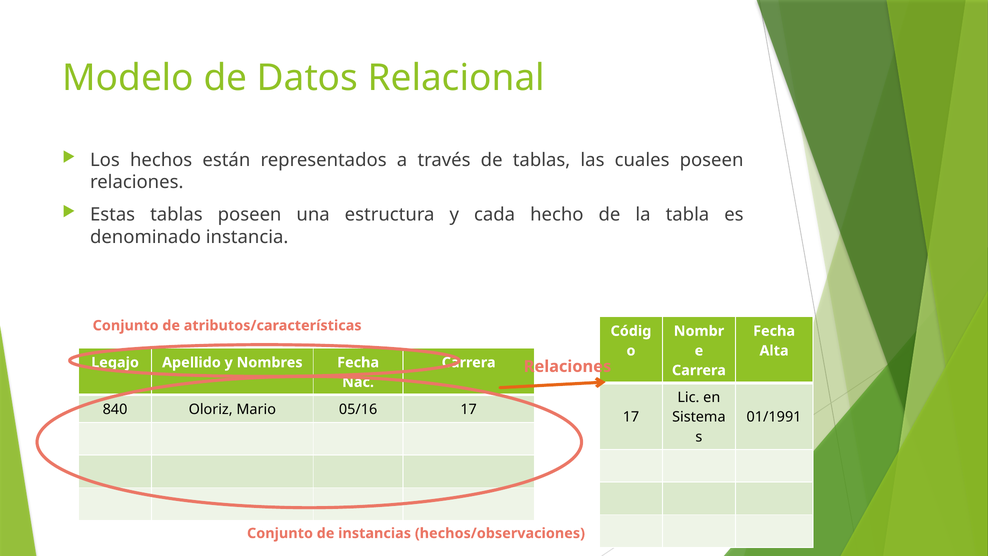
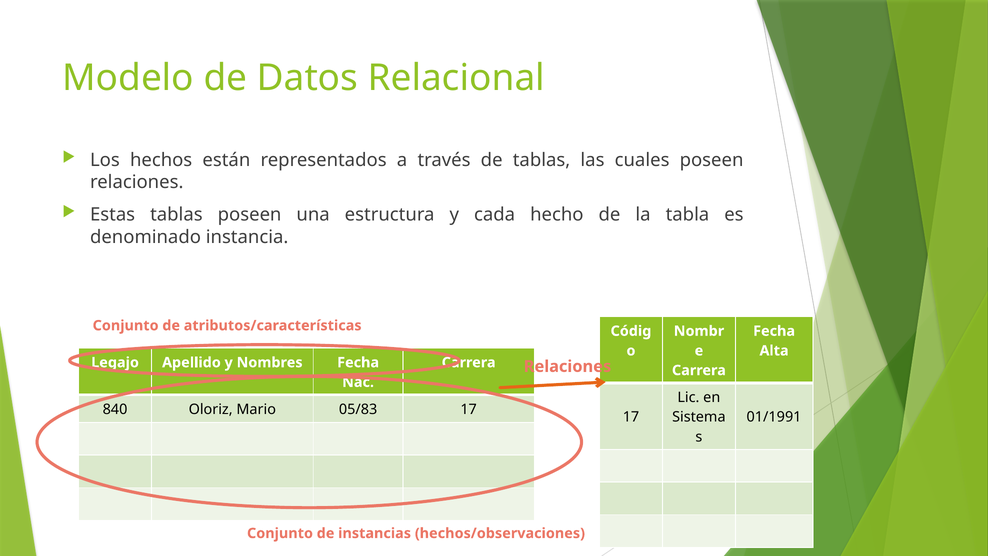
05/16: 05/16 -> 05/83 (358, 409)
